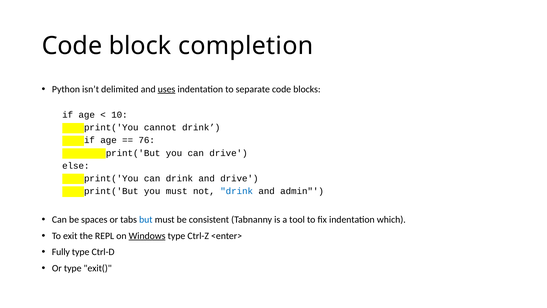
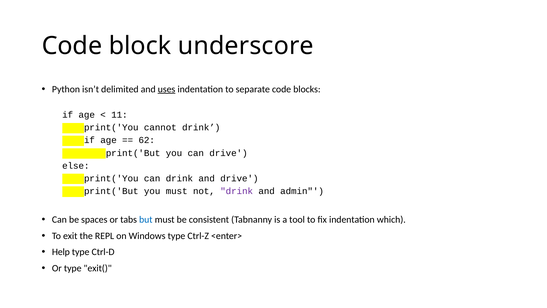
completion: completion -> underscore (246, 46)
10: 10 -> 11 (119, 115)
76: 76 -> 62 (147, 140)
drink colour: blue -> purple (237, 191)
Windows underline: present -> none (147, 236)
Fully: Fully -> Help (61, 252)
